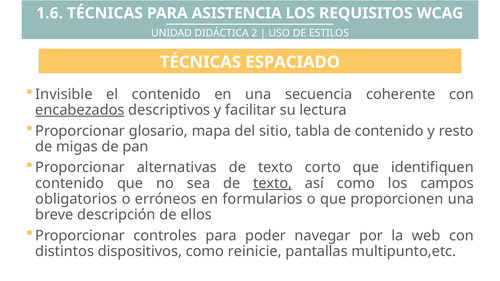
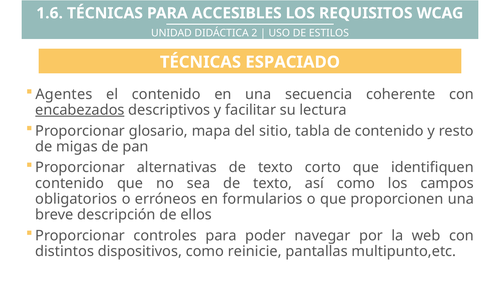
ASISTENCIA: ASISTENCIA -> ACCESIBLES (237, 13)
Invisible: Invisible -> Agentes (64, 94)
texto underline: present -> none (273, 183)
